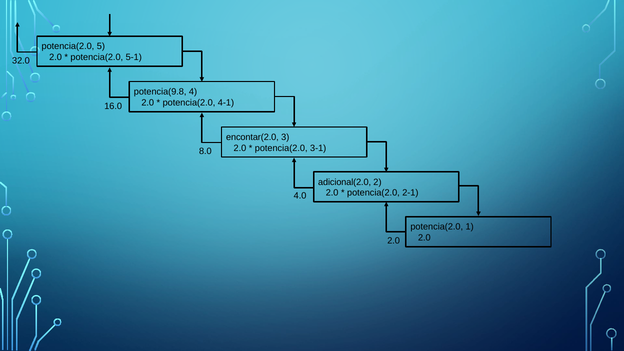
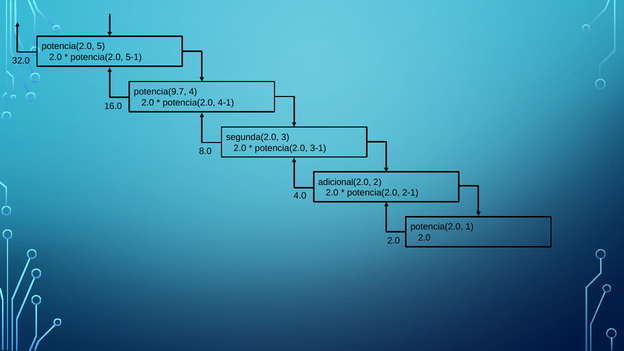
potencia(9.8: potencia(9.8 -> potencia(9.7 (160, 92)
encontar(2.0: encontar(2.0 -> segunda(2.0 (252, 137)
